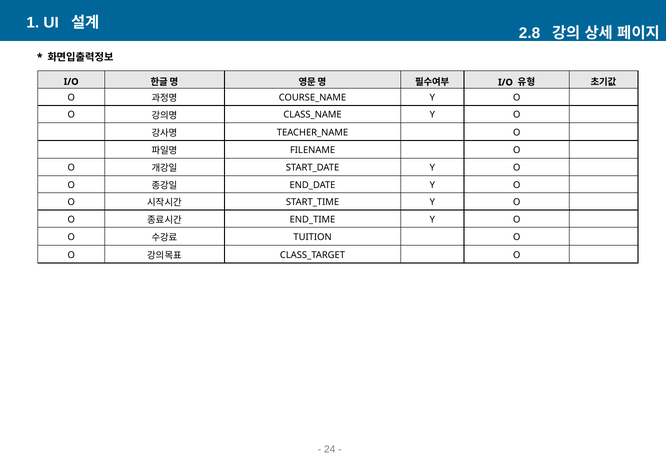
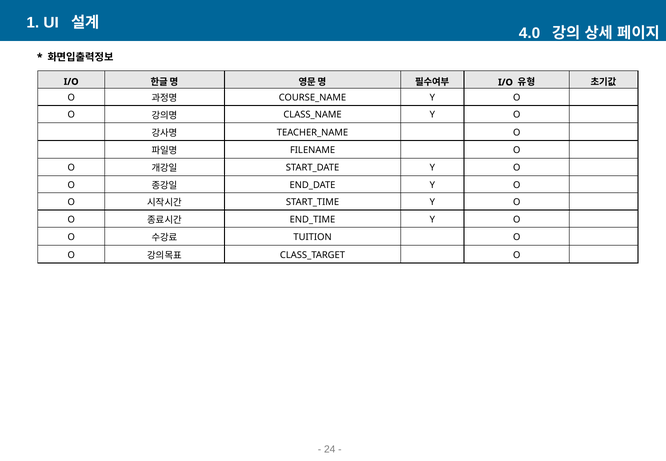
2.8: 2.8 -> 4.0 (530, 33)
